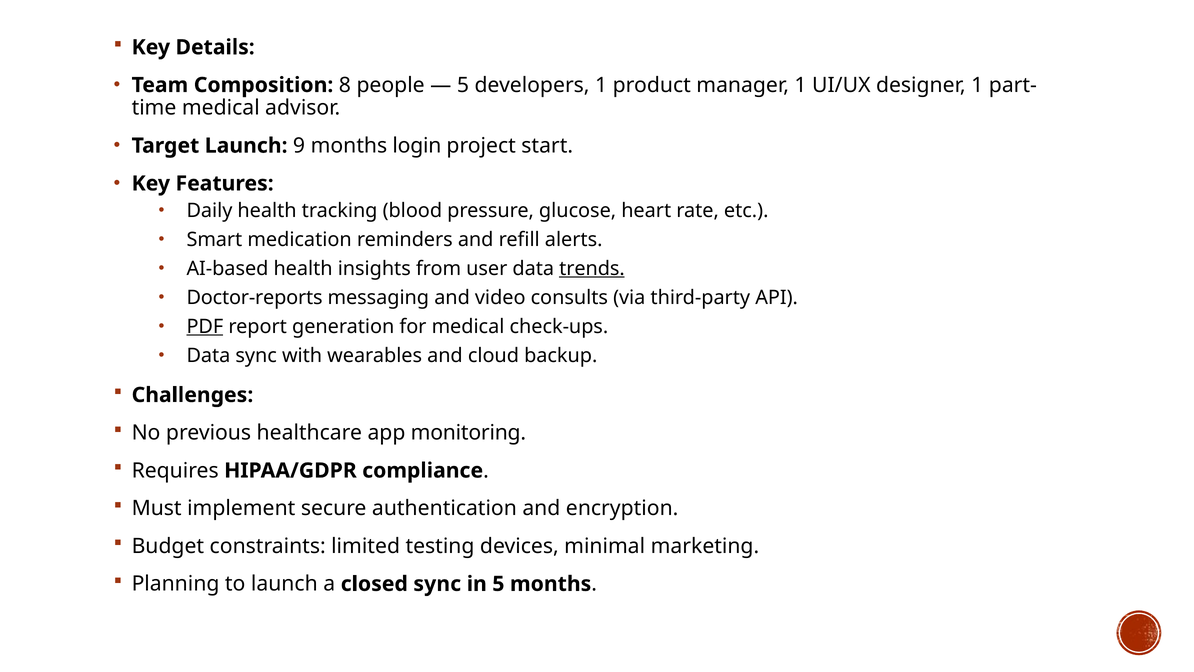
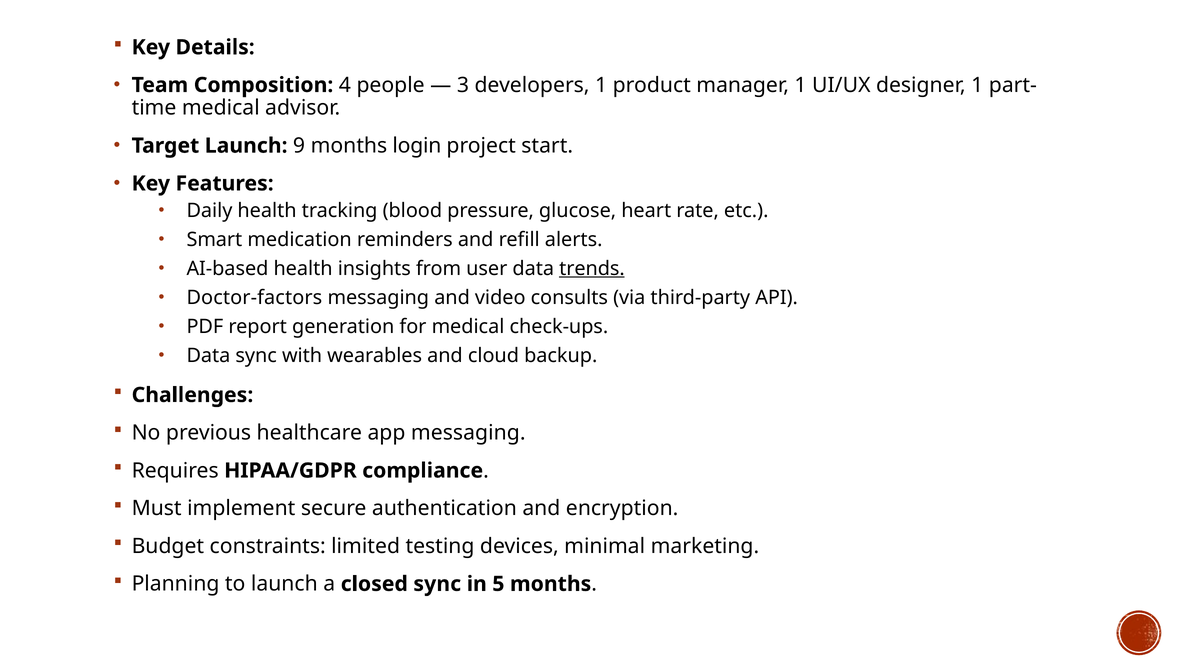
8: 8 -> 4 (345, 85)
5: 5 -> 3 (463, 85)
Doctor-reports: Doctor-reports -> Doctor-factors (254, 297)
PDF underline: present -> none (205, 326)
app monitoring: monitoring -> messaging (468, 433)
